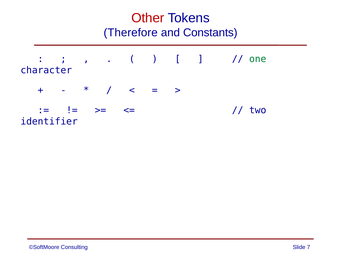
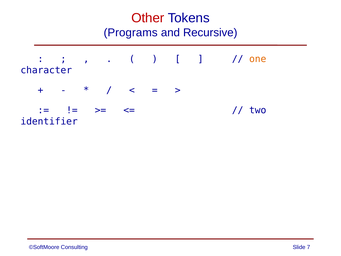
Therefore: Therefore -> Programs (131, 33)
Constants: Constants -> Recursive (210, 33)
one colour: green -> orange (258, 59)
